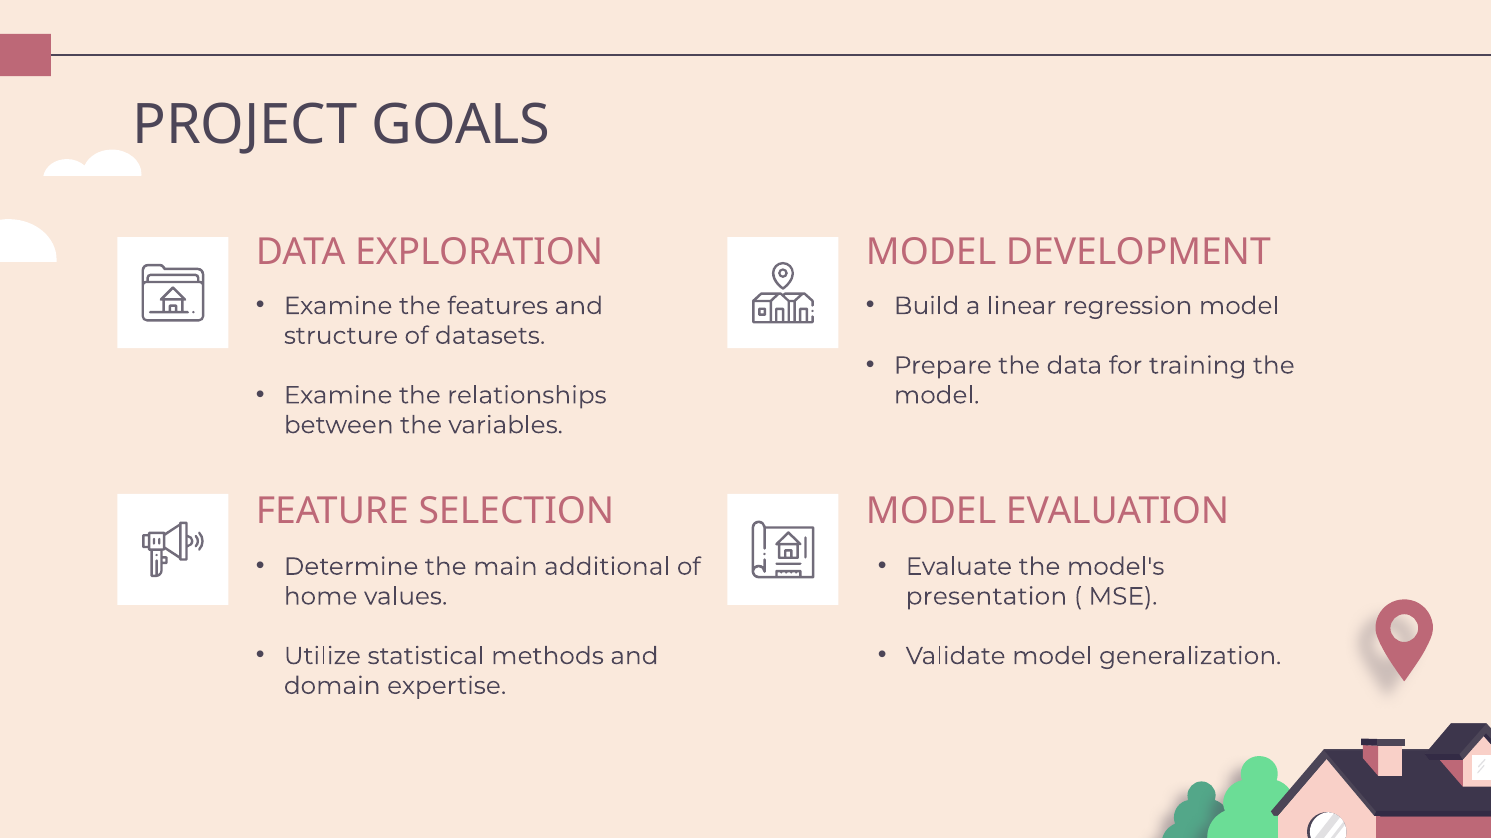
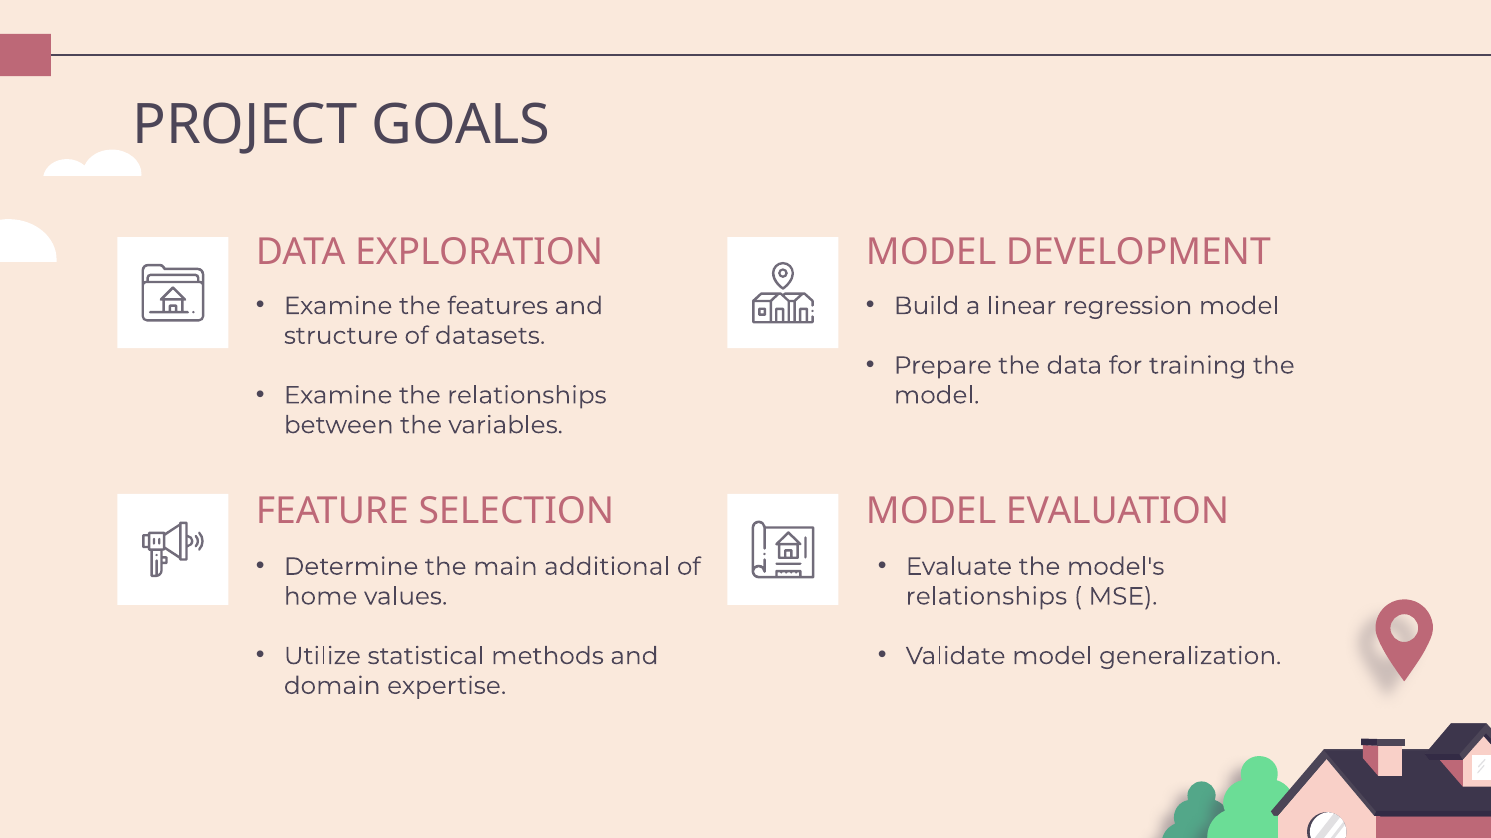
presentation: presentation -> relationships (986, 597)
